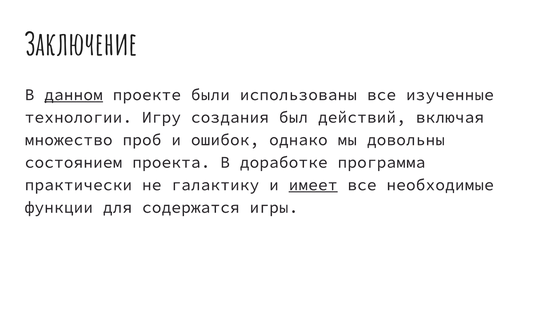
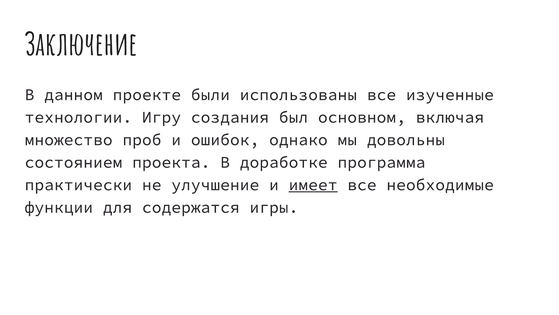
данном underline: present -> none (74, 95)
действий: действий -> основном (362, 117)
галактику: галактику -> улучшение (215, 185)
